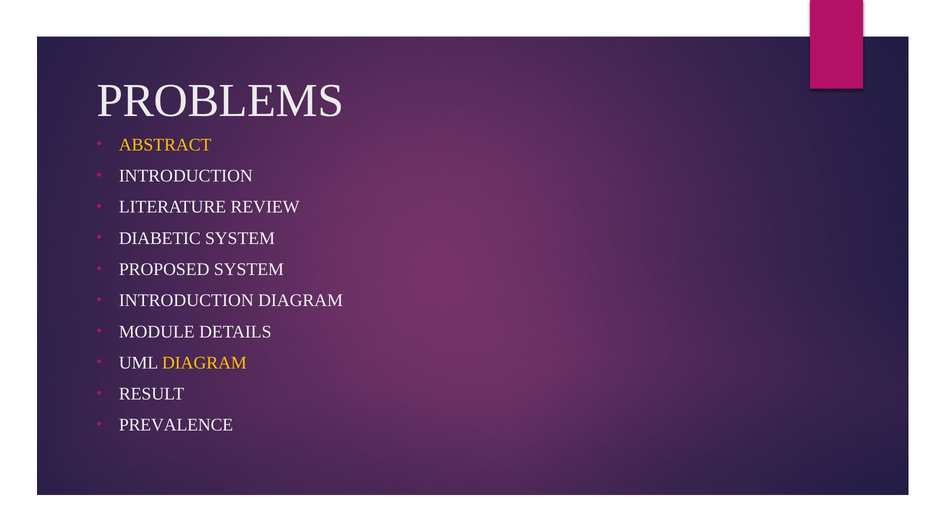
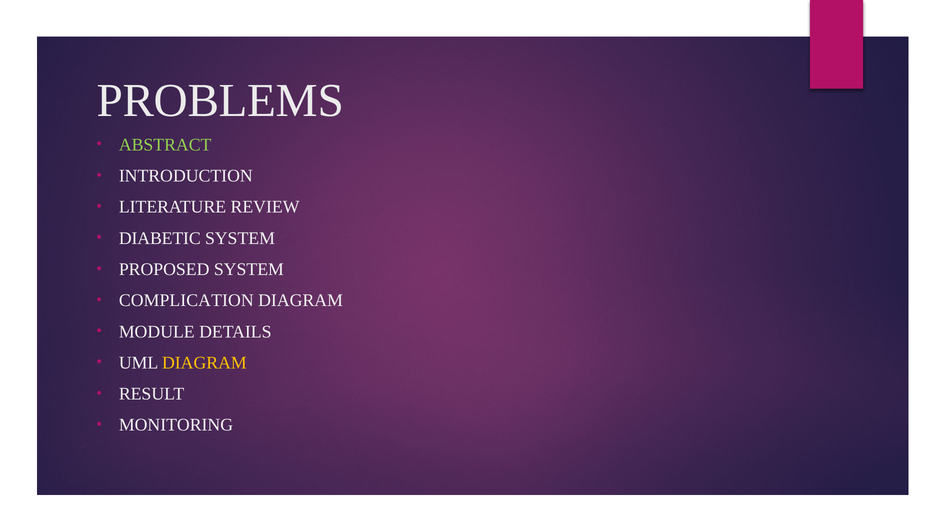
ABSTRACT colour: yellow -> light green (165, 145)
INTRODUCTION: INTRODUCTION -> COMPLICATION (186, 301)
PREVALENCE: PREVALENCE -> MONITORING (176, 425)
